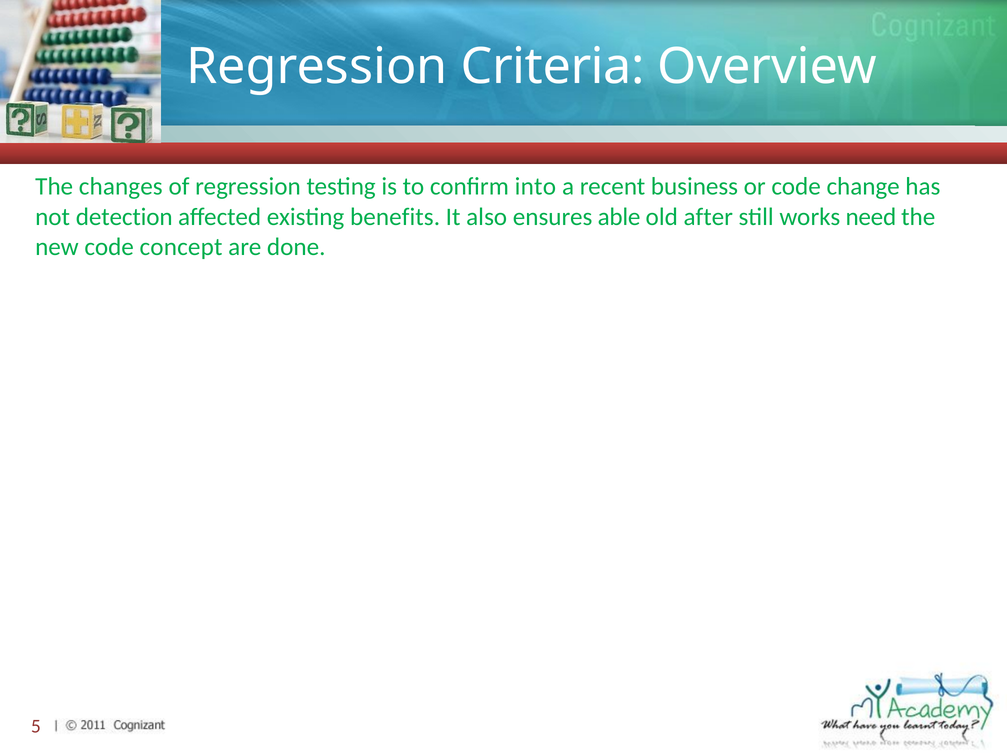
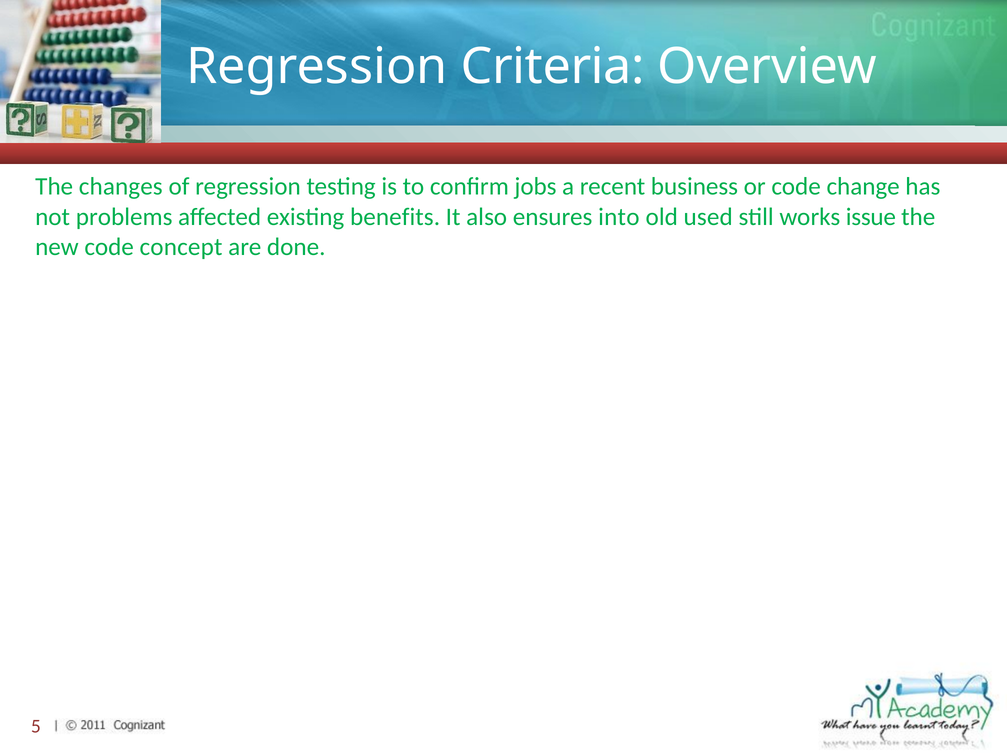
into: into -> jobs (536, 187)
detection: detection -> problems (124, 217)
able: able -> into (619, 217)
after: after -> used (708, 217)
need: need -> issue (871, 217)
